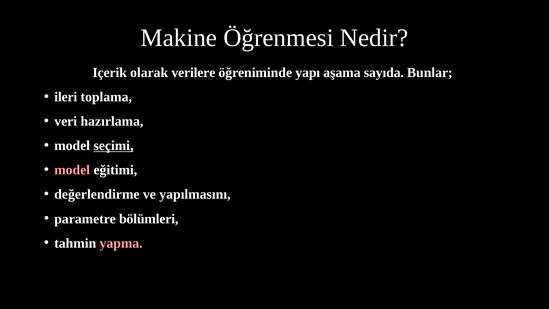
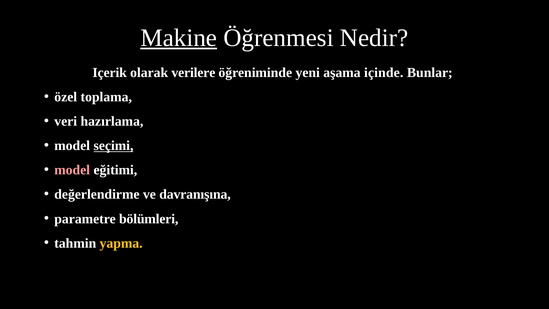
Makine underline: none -> present (179, 38)
yapı: yapı -> yeni (308, 73)
sayıda: sayıda -> içinde (384, 73)
ileri: ileri -> özel (66, 97)
yapılmasını: yapılmasını -> davranışına (195, 194)
yapma colour: pink -> yellow (121, 243)
